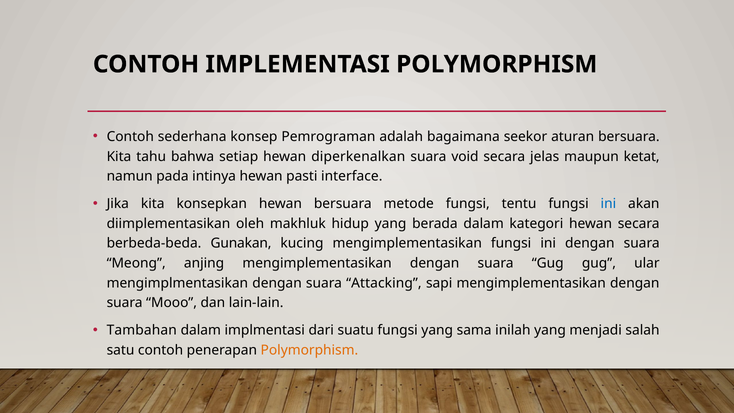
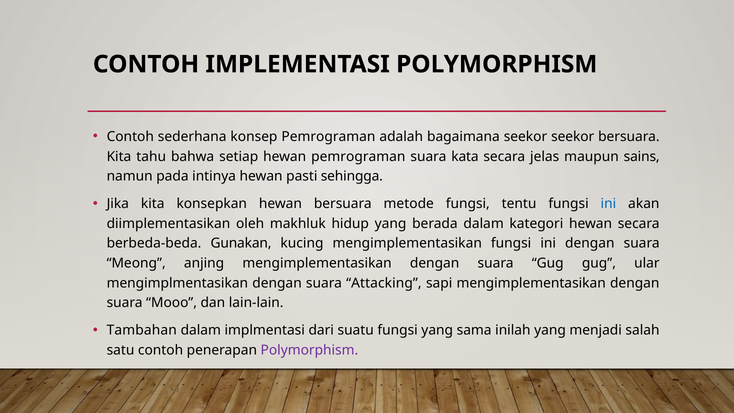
seekor aturan: aturan -> seekor (573, 137)
hewan diperkenalkan: diperkenalkan -> pemrograman (358, 156)
void: void -> kata (465, 156)
ketat: ketat -> sains (642, 156)
interface: interface -> sehingga (352, 176)
Polymorphism colour: orange -> purple (309, 350)
